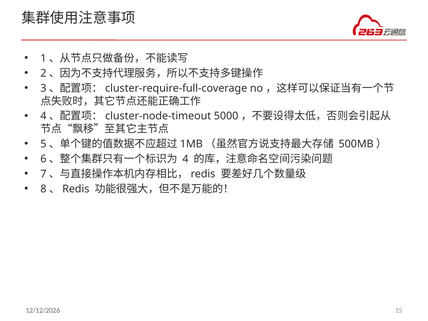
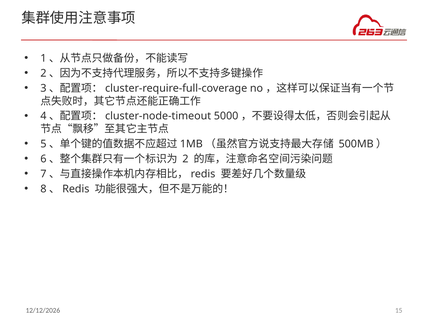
4: 4 -> 2 (185, 159)
